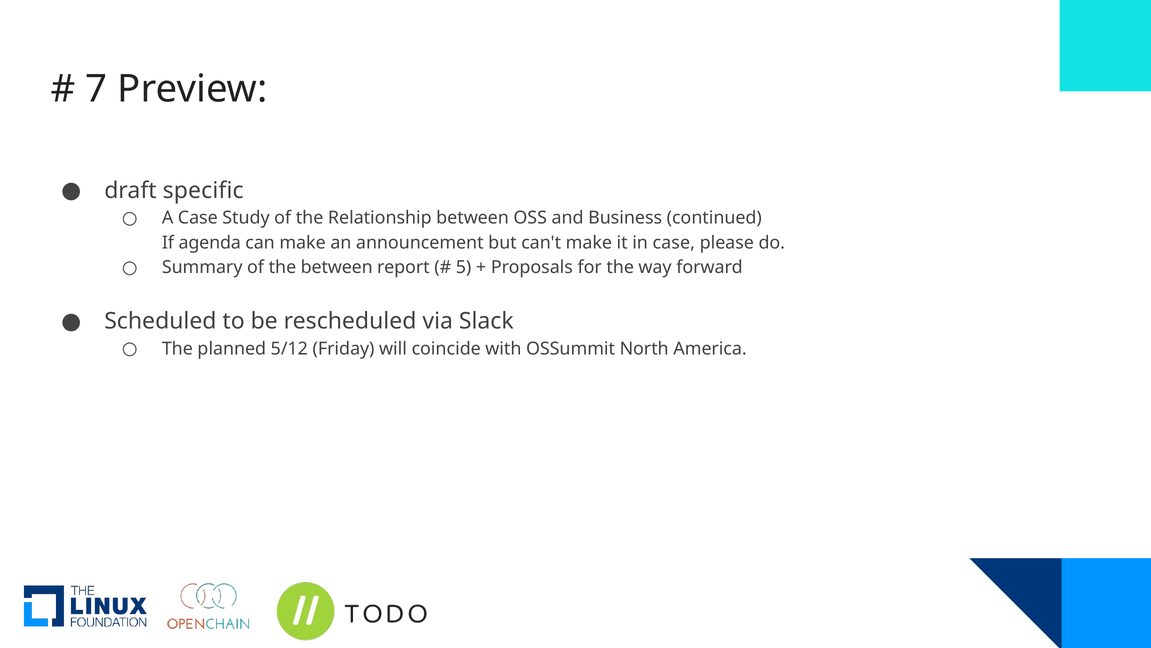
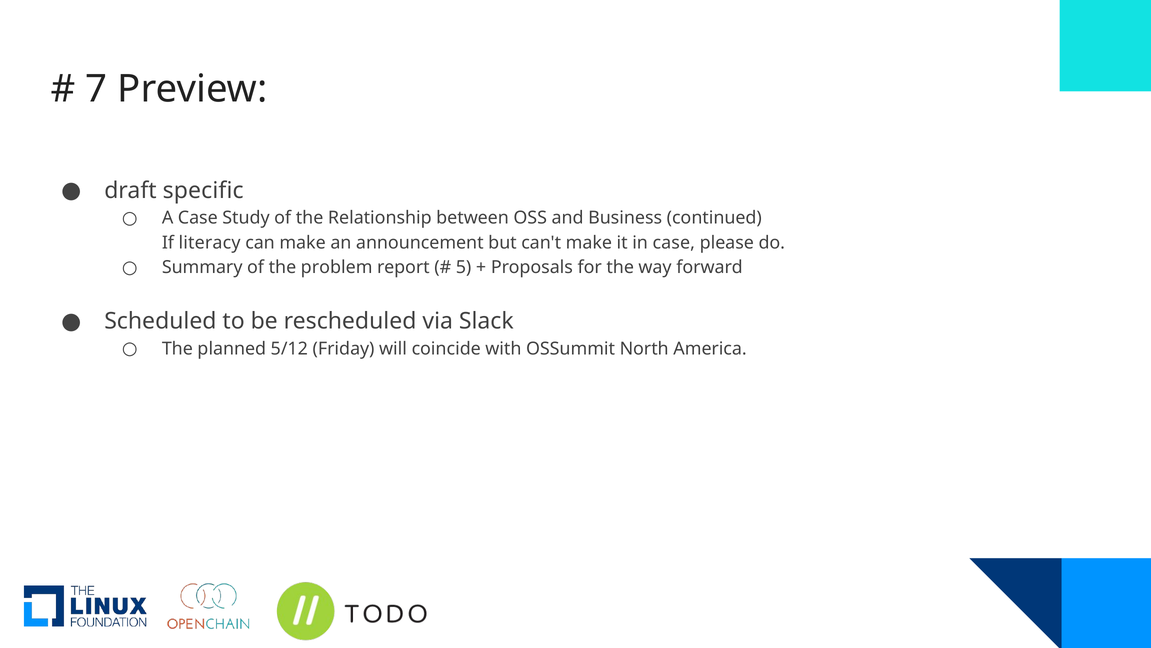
agenda: agenda -> literacy (210, 243)
the between: between -> problem (337, 267)
